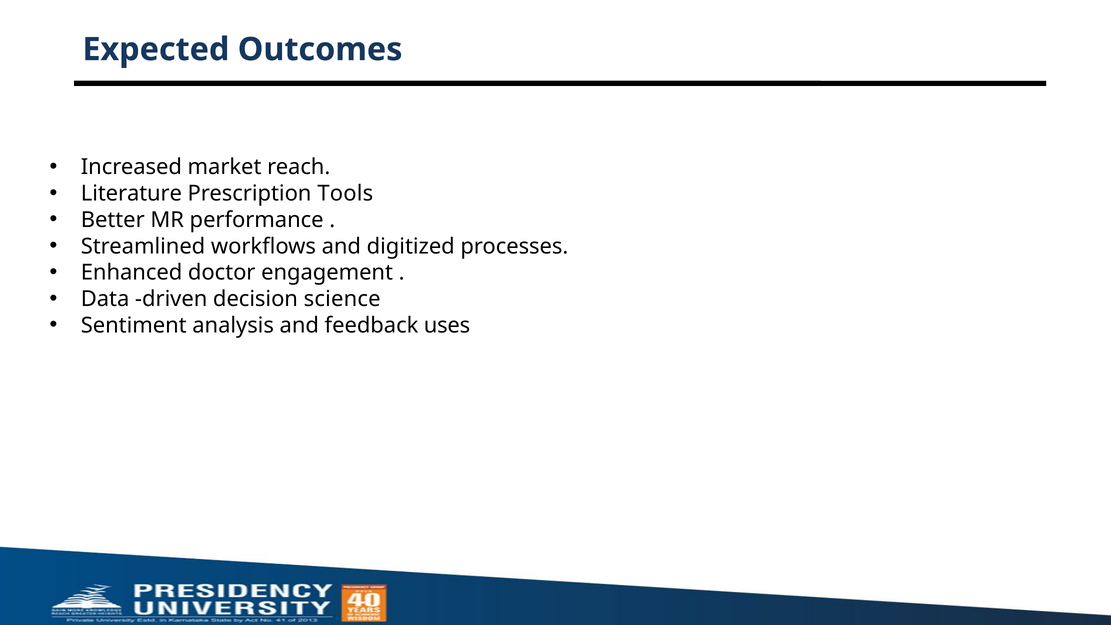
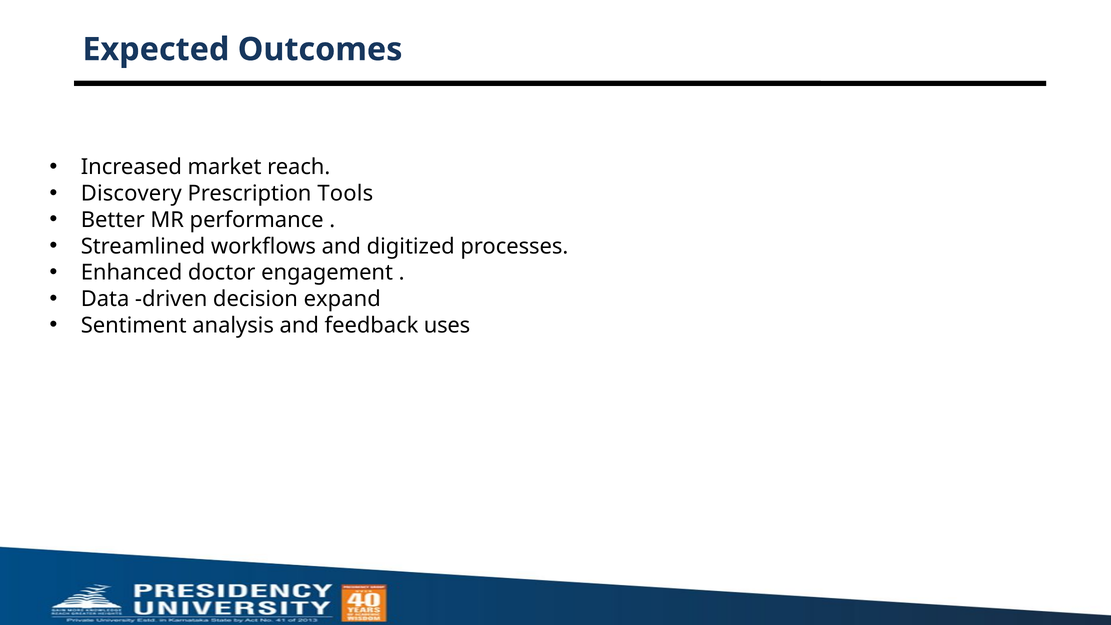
Literature: Literature -> Discovery (131, 194)
science: science -> expand (342, 299)
